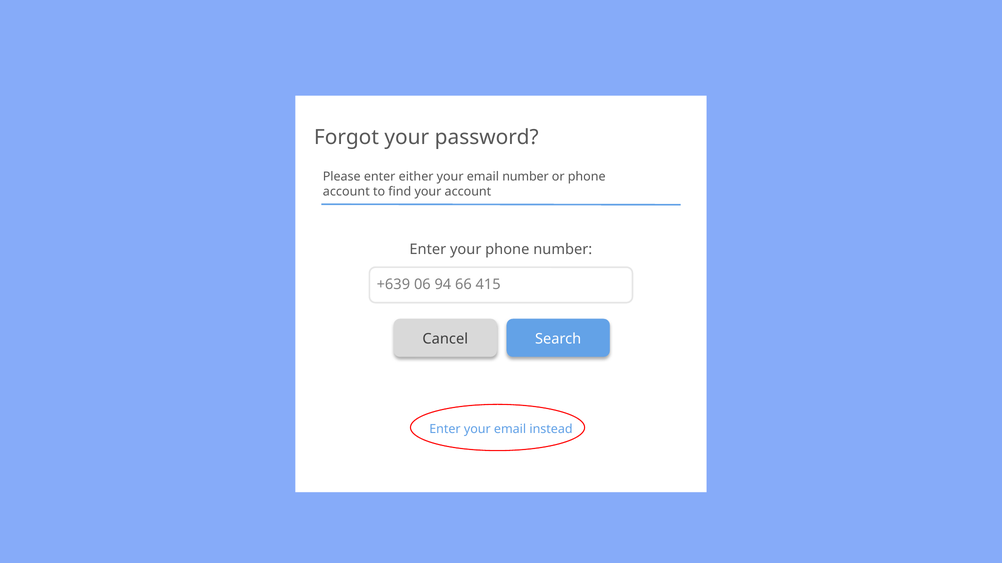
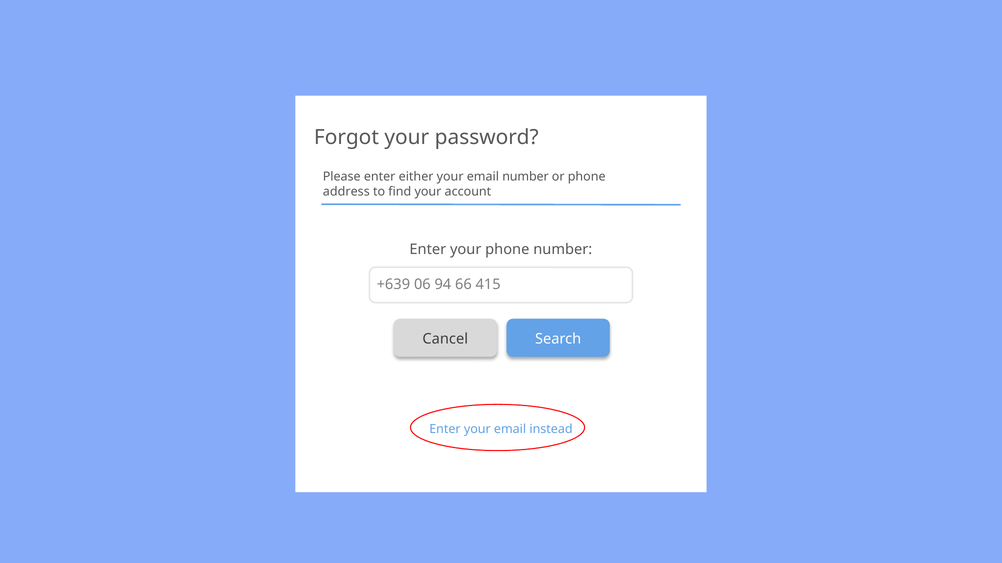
account: account -> address (346, 192)
